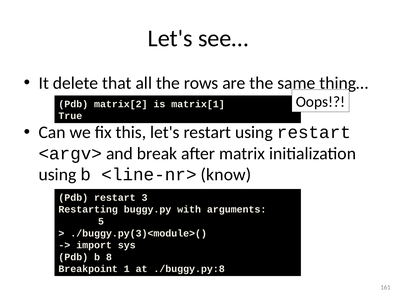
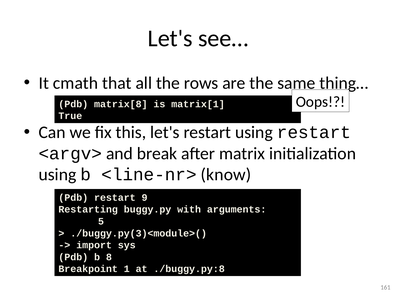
delete: delete -> cmath (76, 83)
matrix[2: matrix[2 -> matrix[8 (121, 104)
3: 3 -> 9 (145, 198)
